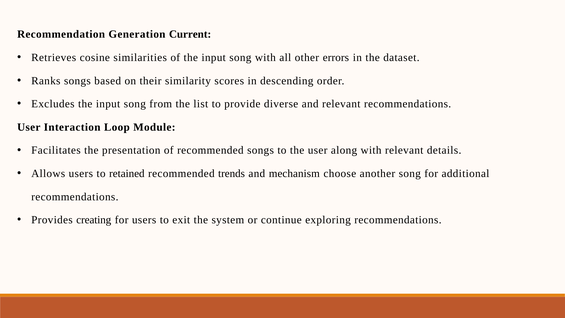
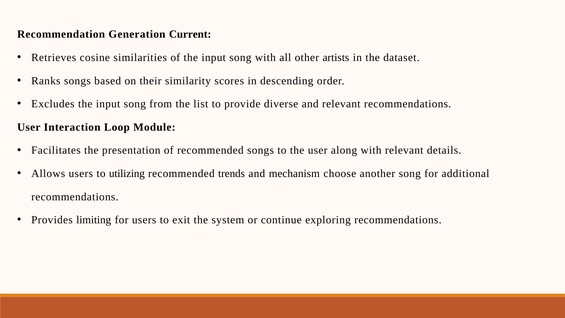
errors: errors -> artists (336, 57)
retained: retained -> utilizing (127, 173)
creating: creating -> limiting (94, 220)
